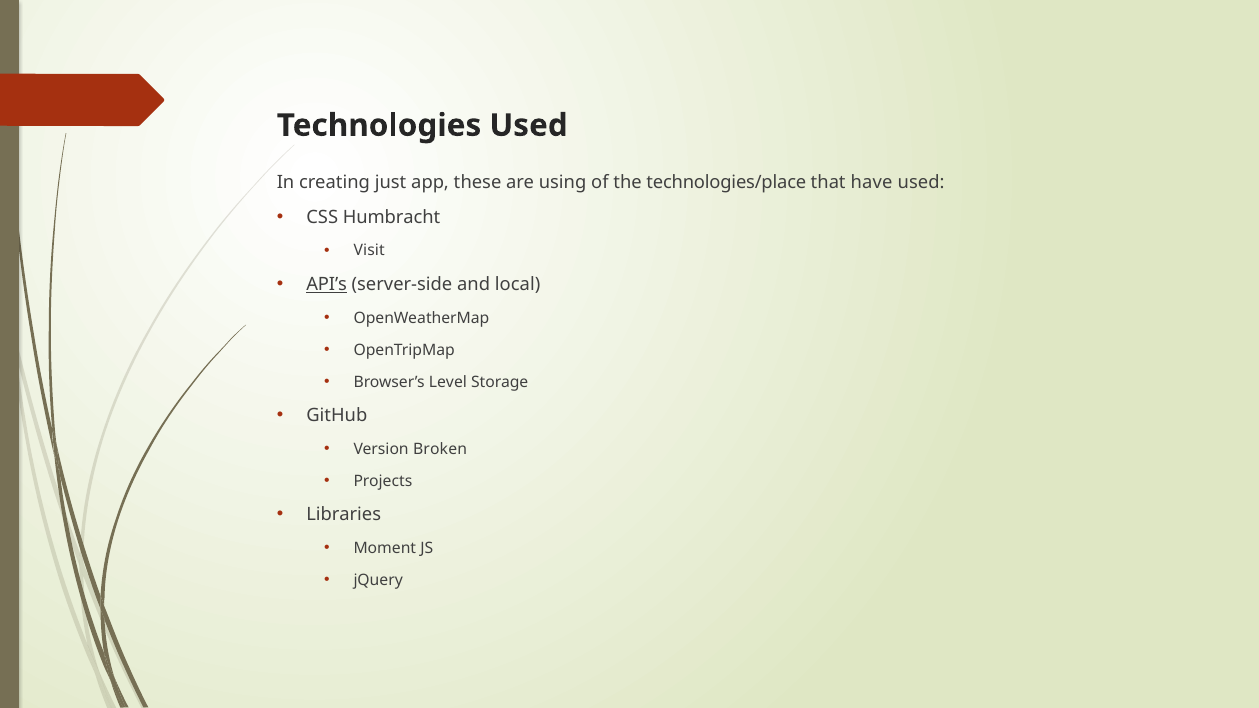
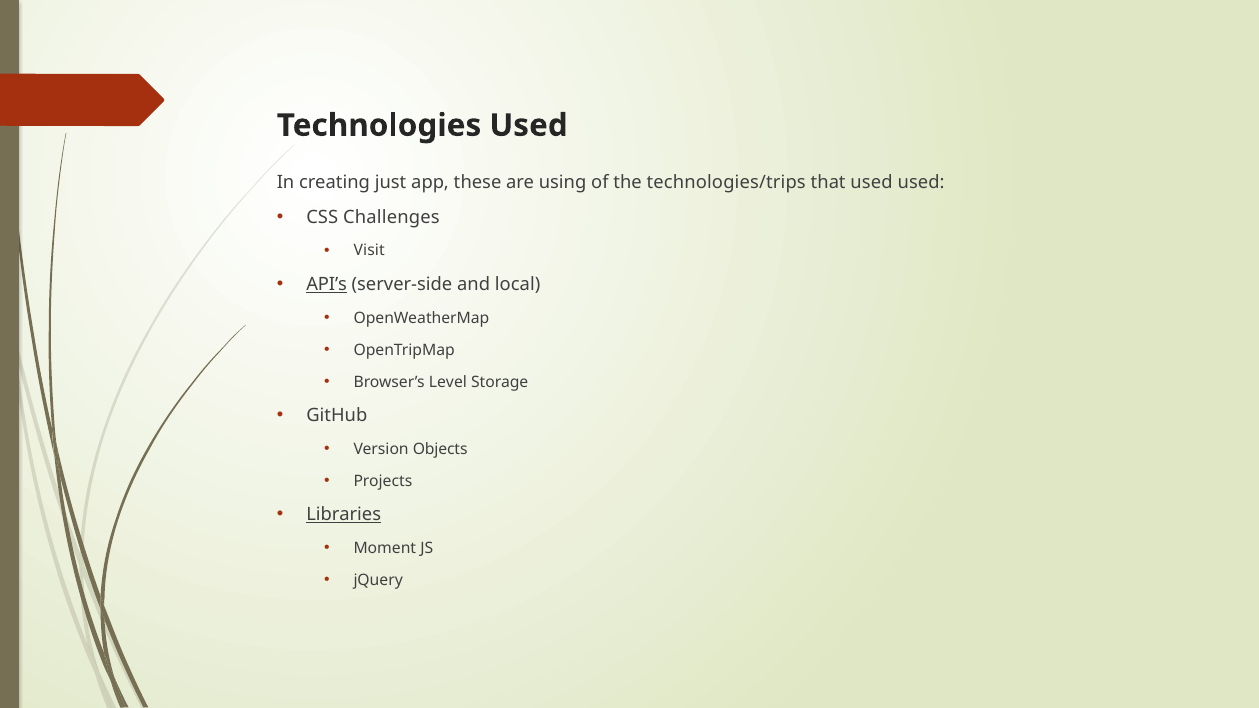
technologies/place: technologies/place -> technologies/trips (726, 182)
that have: have -> used (872, 182)
Humbracht: Humbracht -> Challenges (391, 217)
Broken: Broken -> Objects (440, 449)
Libraries underline: none -> present (344, 515)
